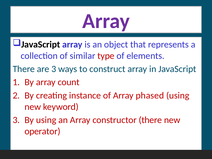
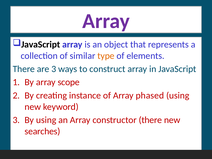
type colour: red -> orange (106, 56)
count: count -> scope (69, 82)
operator: operator -> searches (42, 131)
